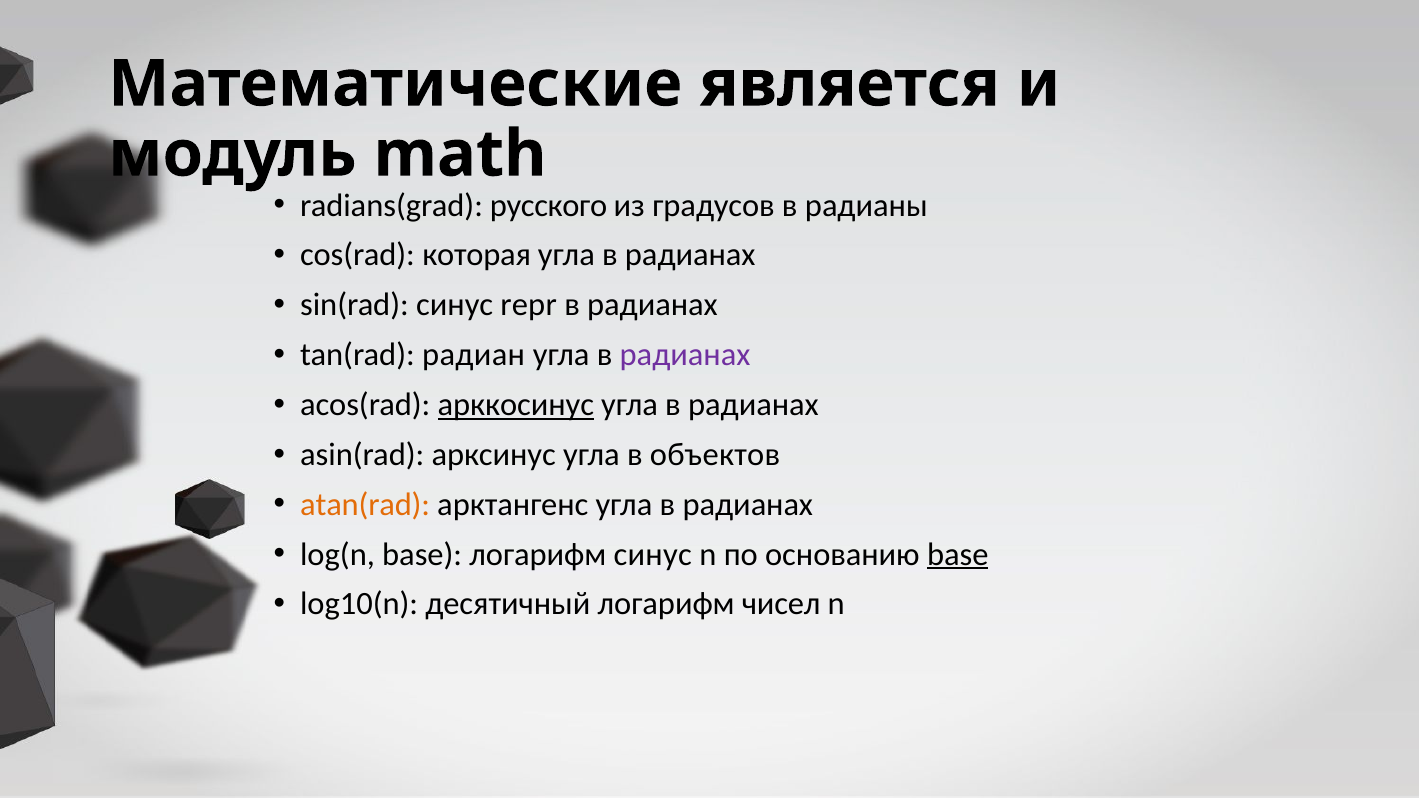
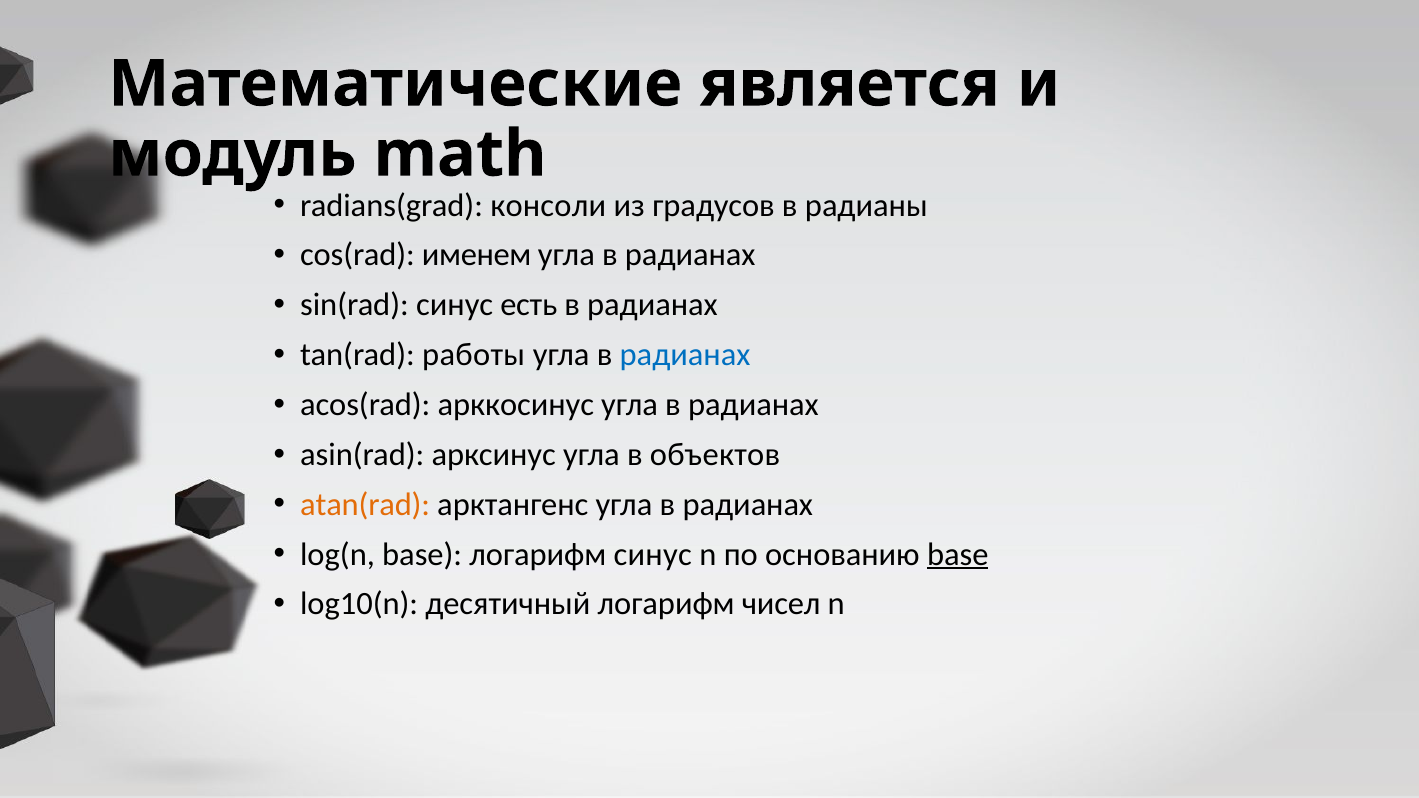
русского: русского -> консоли (548, 205)
которая: которая -> именем (477, 255)
repr: repr -> есть (529, 305)
радиан: радиан -> работы (474, 355)
радианах colour: purple -> blue (685, 355)
арккосинус underline: present -> none (516, 405)
